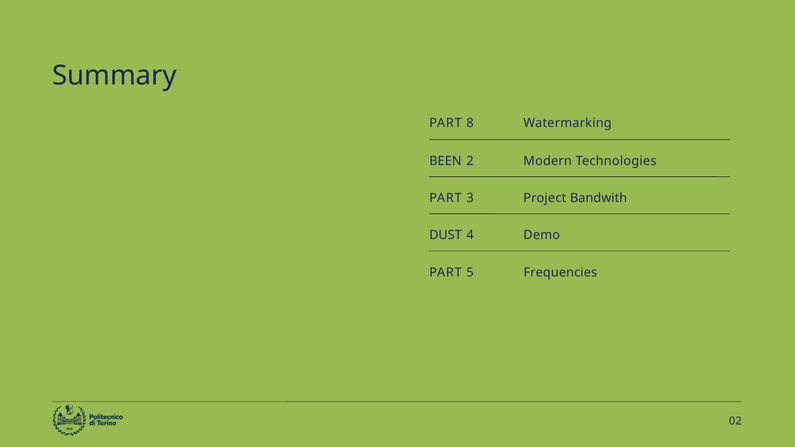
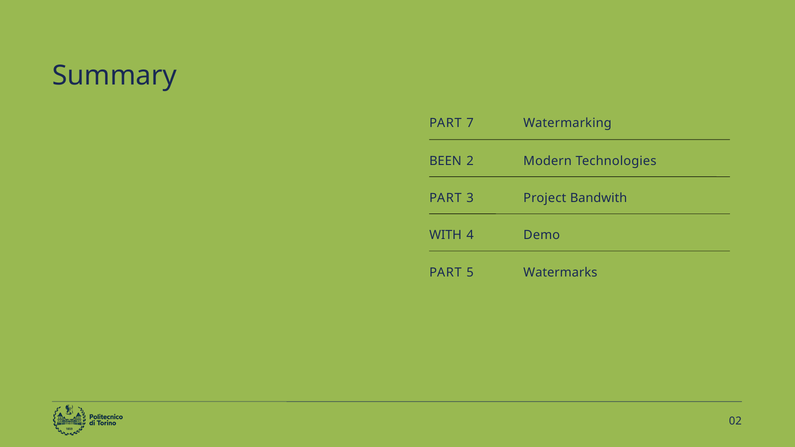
8: 8 -> 7 (470, 123)
DUST: DUST -> WITH (445, 235)
Frequencies: Frequencies -> Watermarks (560, 272)
